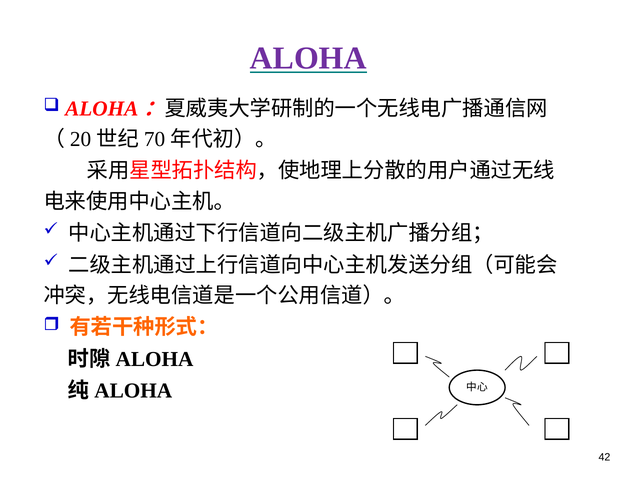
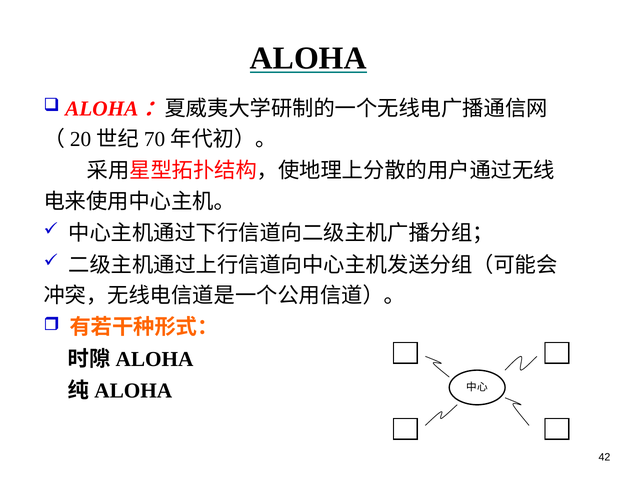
ALOHA colour: purple -> black (308, 58)
